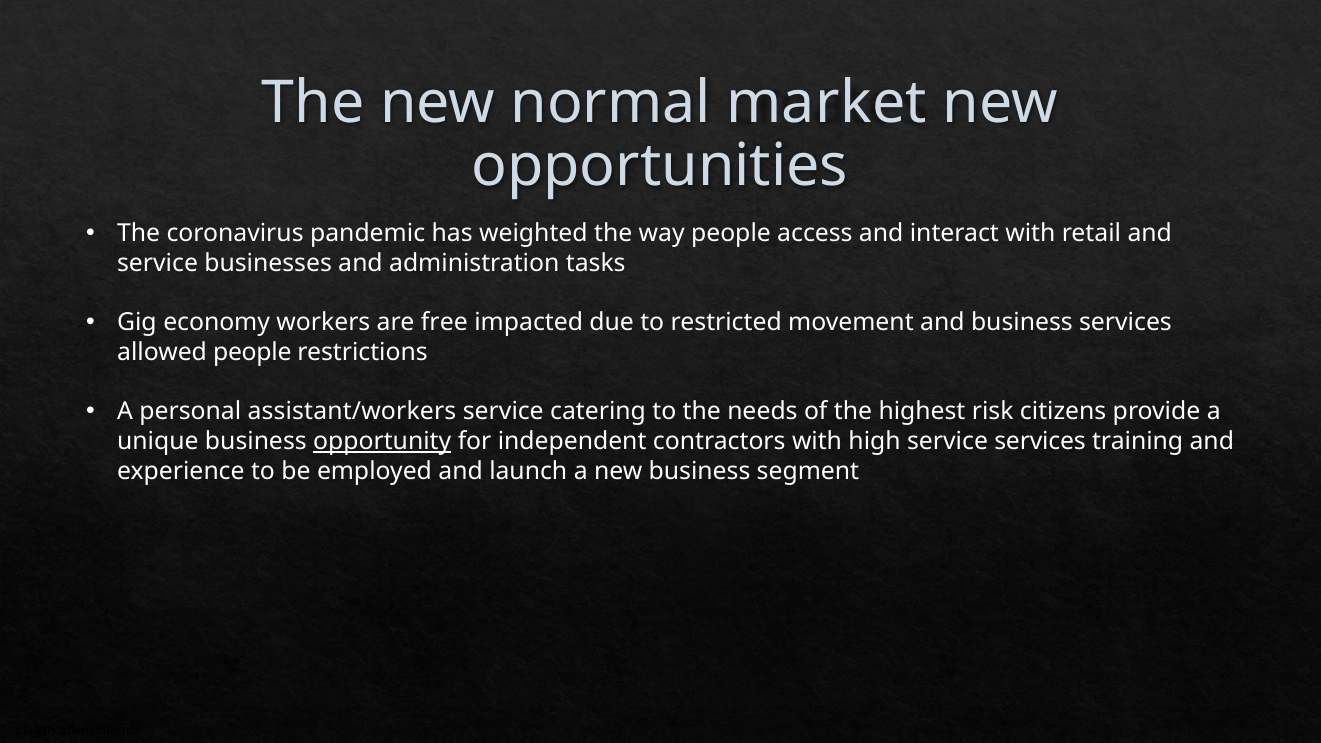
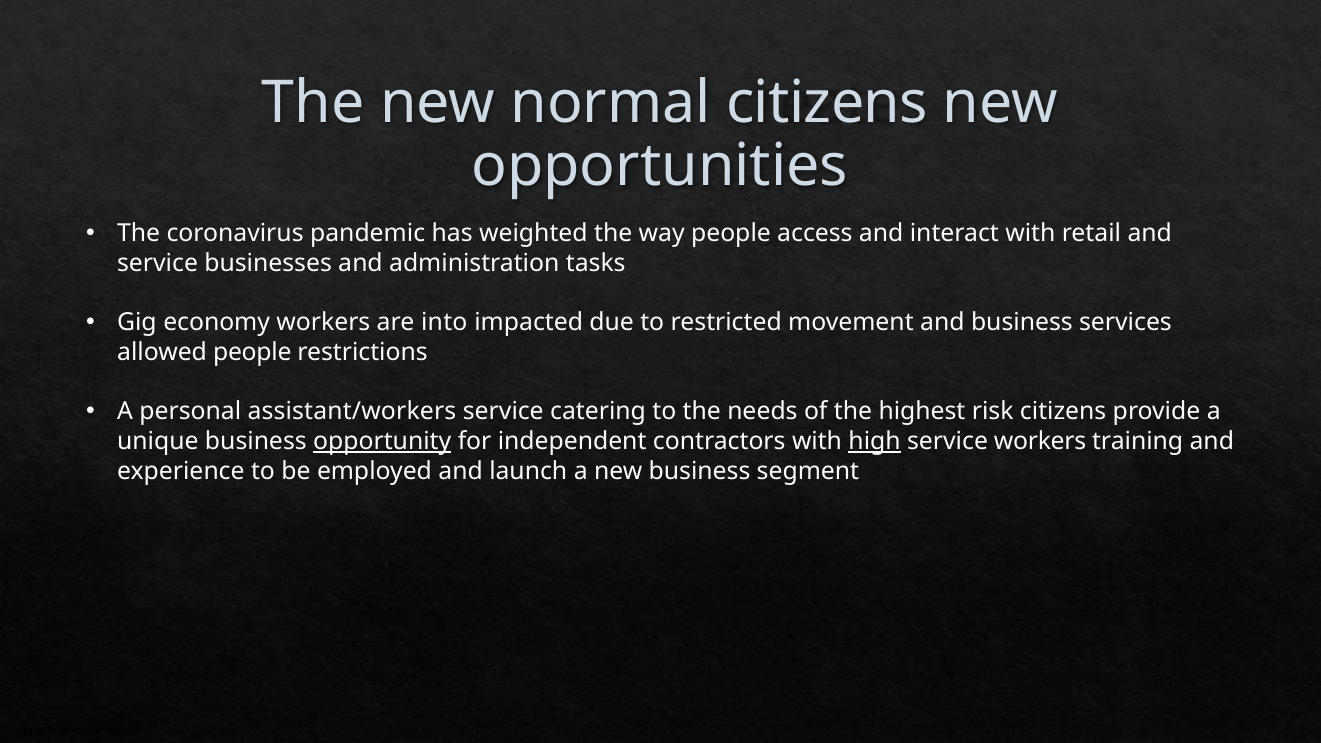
normal market: market -> citizens (827, 103)
free: free -> into (444, 323)
high underline: none -> present (875, 441)
service services: services -> workers (1040, 441)
